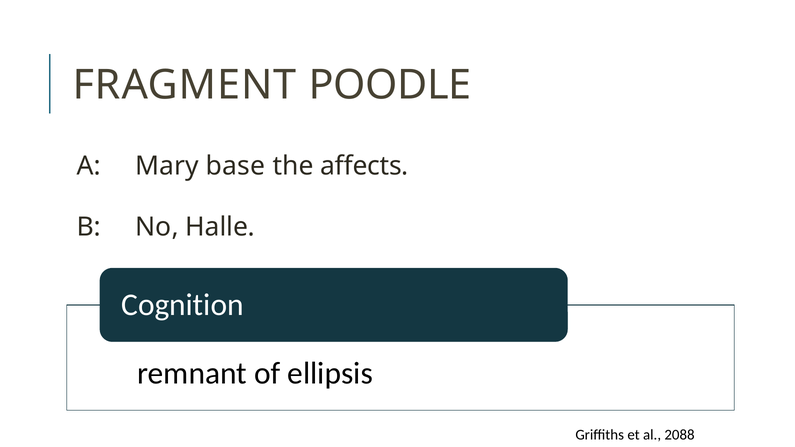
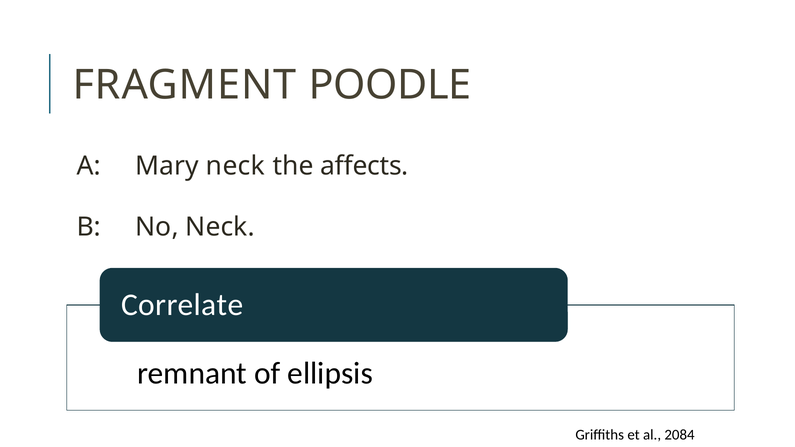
Mary base: base -> neck (235, 166)
No Halle: Halle -> Neck (220, 227)
Cognition: Cognition -> Correlate (182, 305)
2088: 2088 -> 2084 (680, 435)
